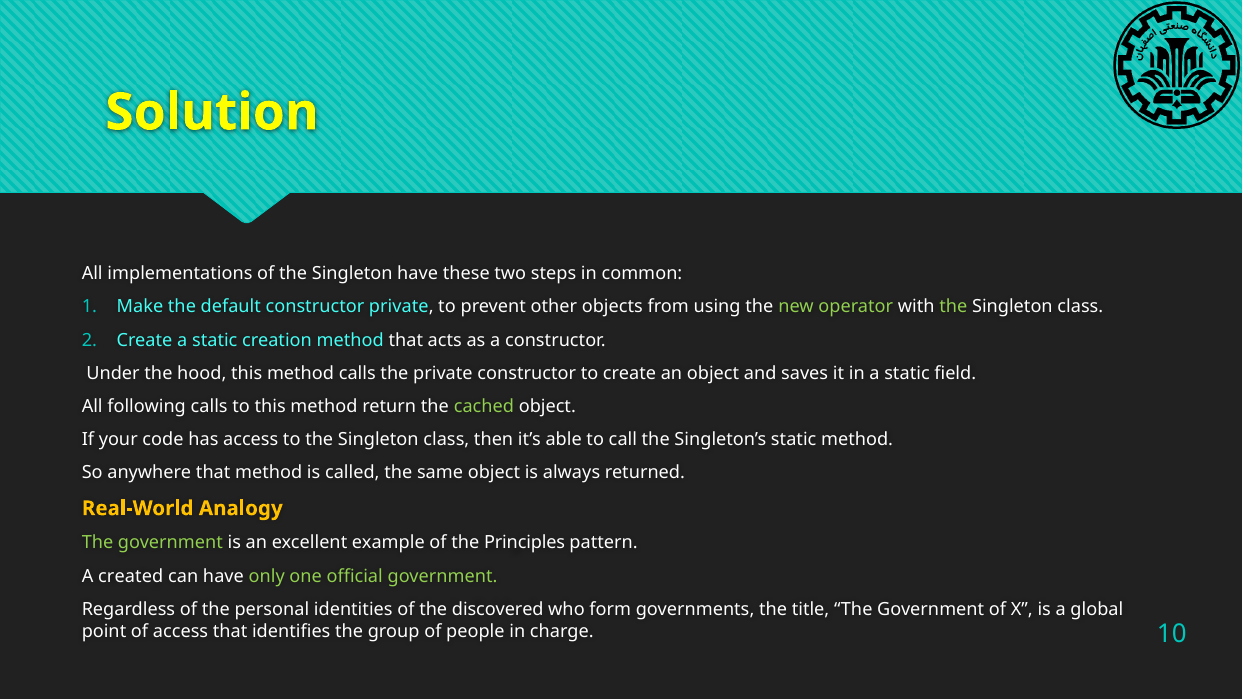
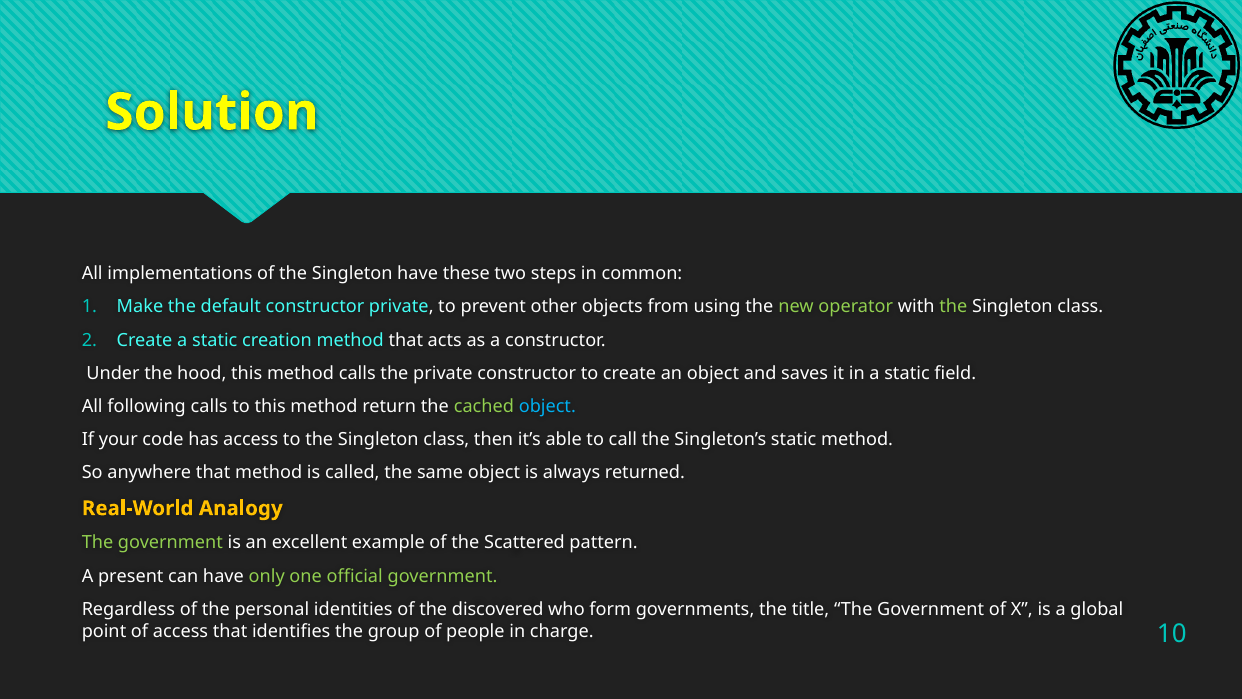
object colour: white -> light blue (547, 406)
Principles: Principles -> Scattered (524, 543)
created: created -> present (131, 576)
